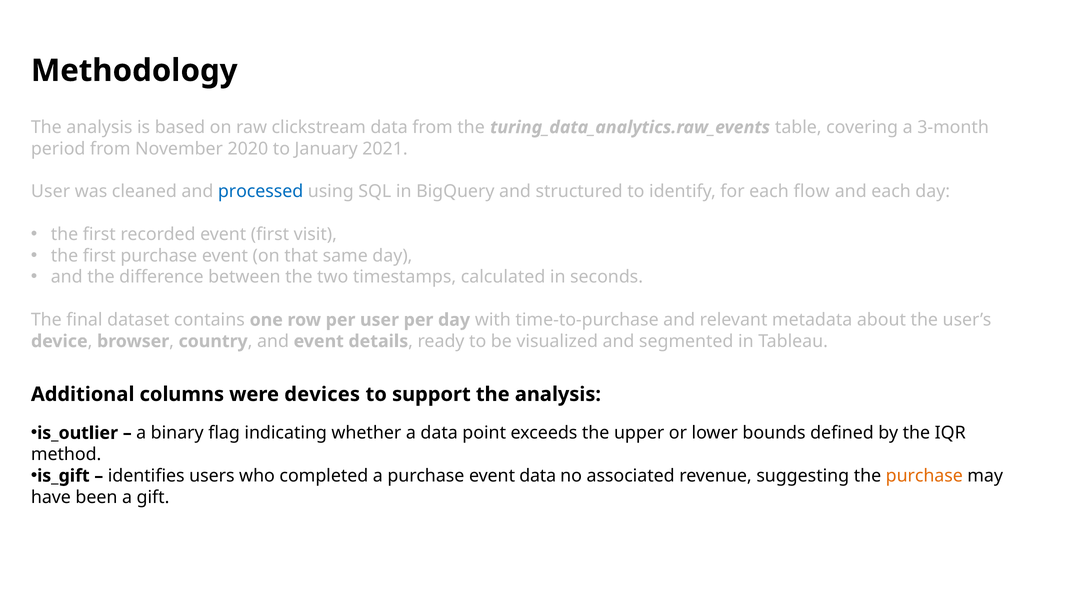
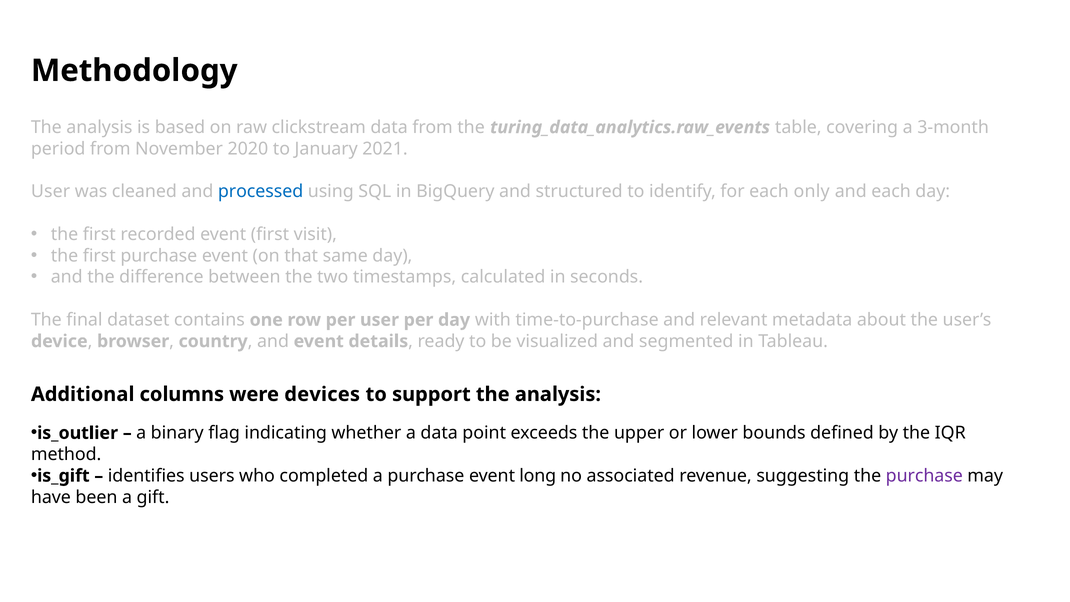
flow: flow -> only (812, 191)
event data: data -> long (538, 476)
purchase colour: orange -> purple (924, 476)
